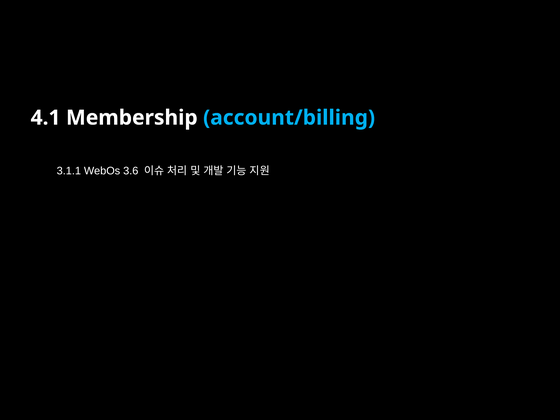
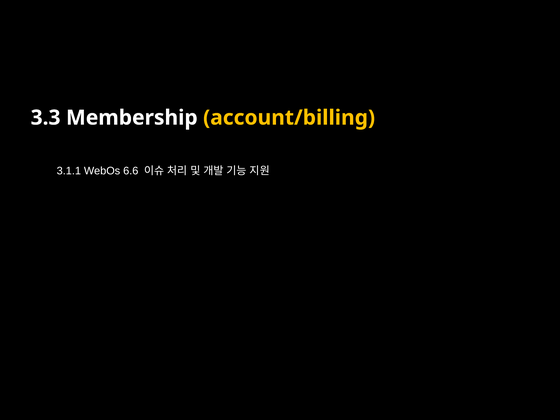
4.1: 4.1 -> 3.3 (46, 118)
account/billing colour: light blue -> yellow (289, 118)
3.6: 3.6 -> 6.6 (131, 171)
